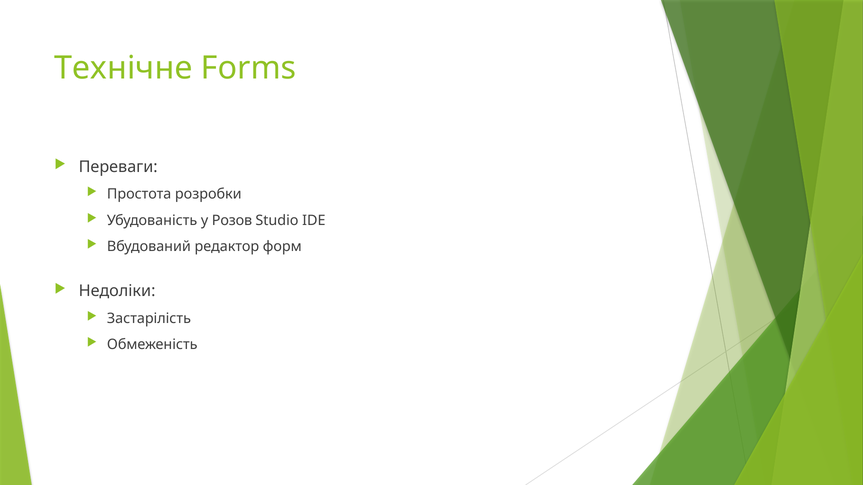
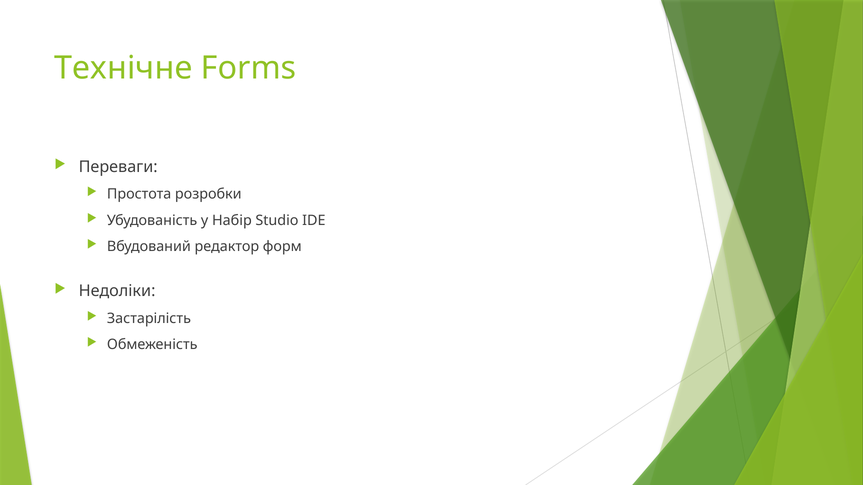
Розов: Розов -> Набір (232, 220)
